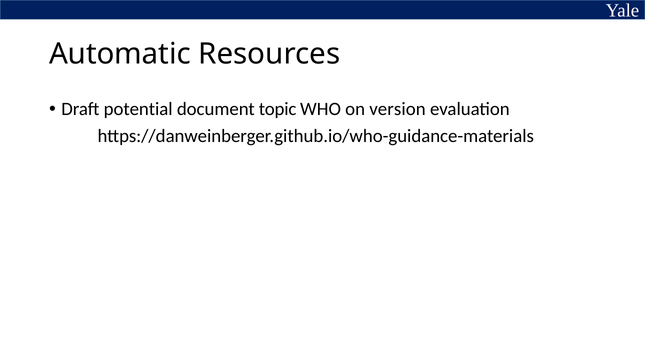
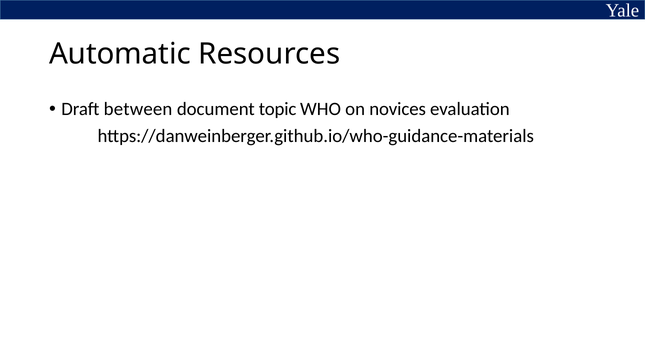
potential: potential -> between (138, 109)
version: version -> novices (398, 109)
